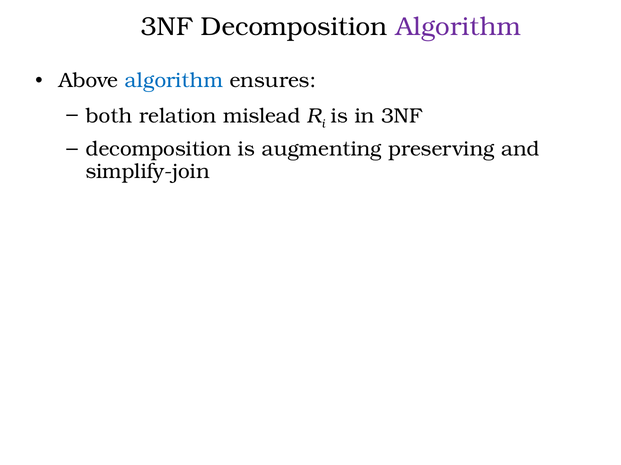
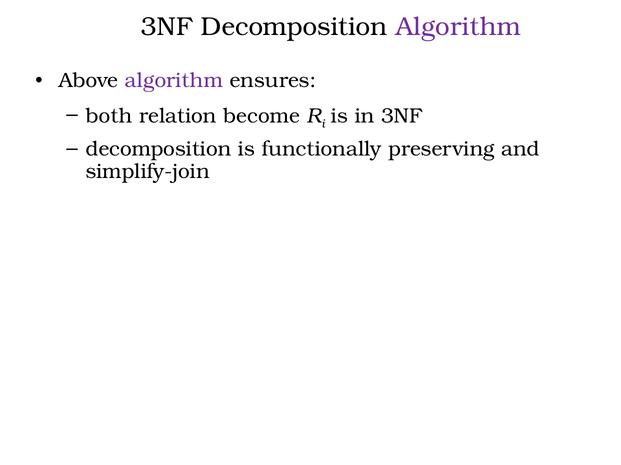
algorithm colour: blue -> purple (174, 81)
mislead: mislead -> become (262, 116)
augmenting: augmenting -> functionally (322, 149)
